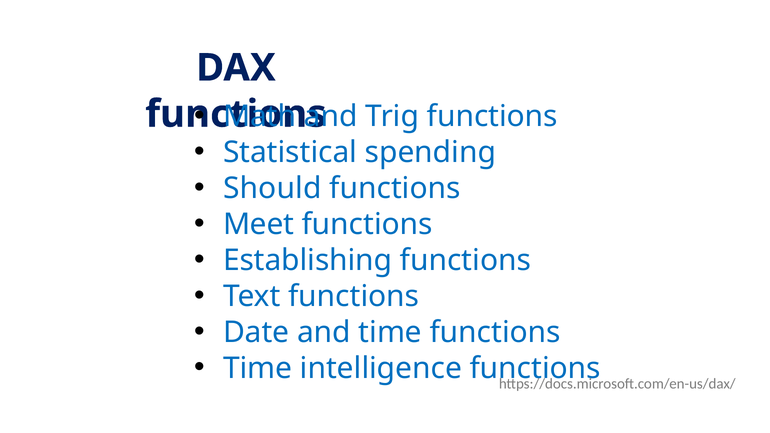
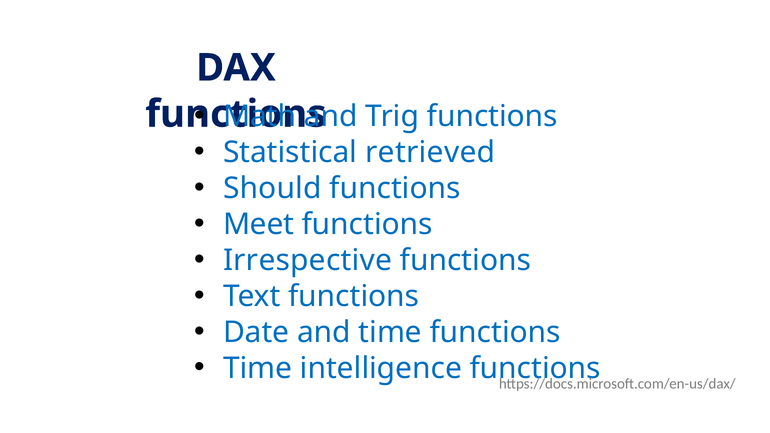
spending: spending -> retrieved (430, 152)
Establishing: Establishing -> Irrespective (308, 260)
